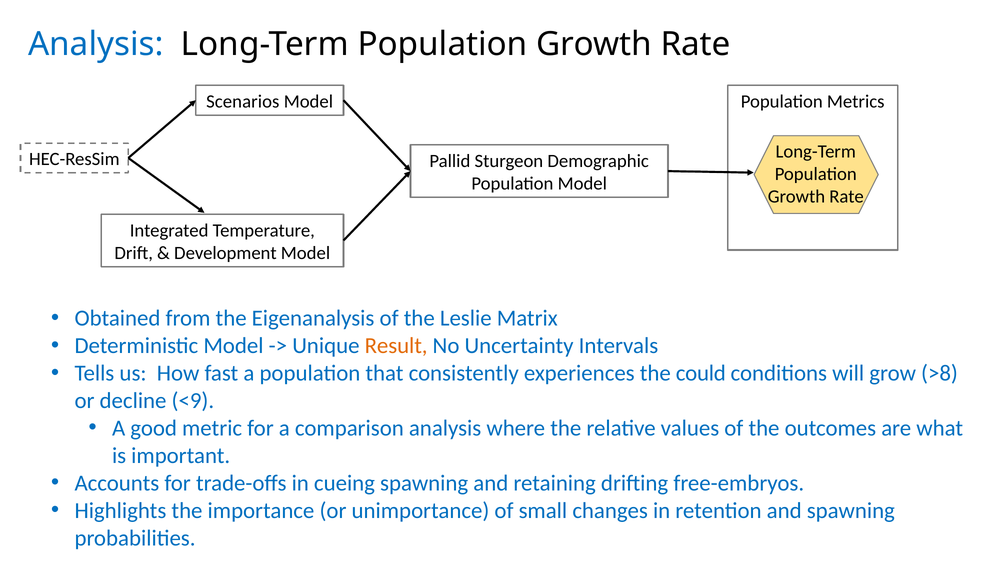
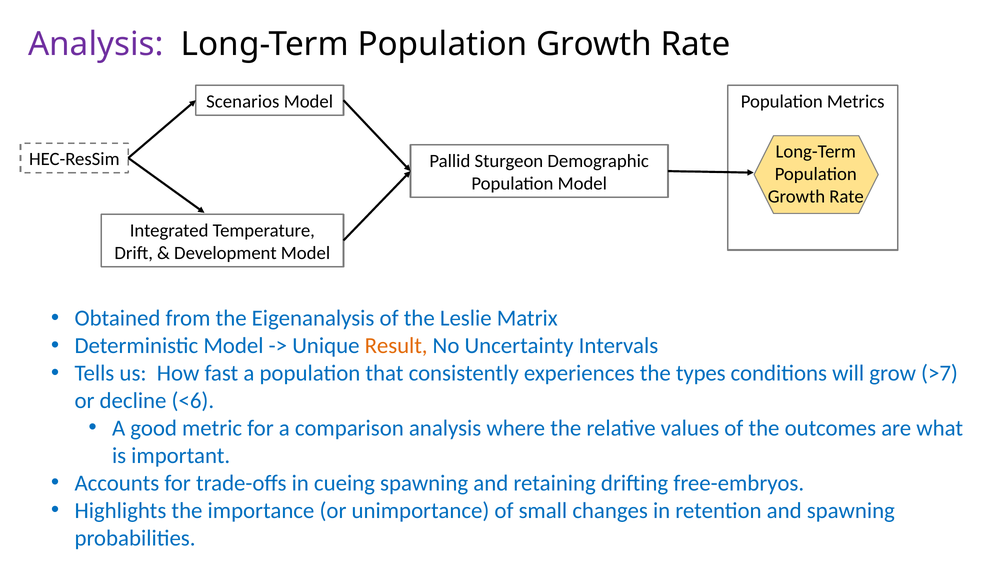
Analysis colour: blue -> purple (96, 44)
could: could -> types (701, 373)
>8: >8 -> >7 (940, 373)
<9: <9 -> <6 (193, 401)
